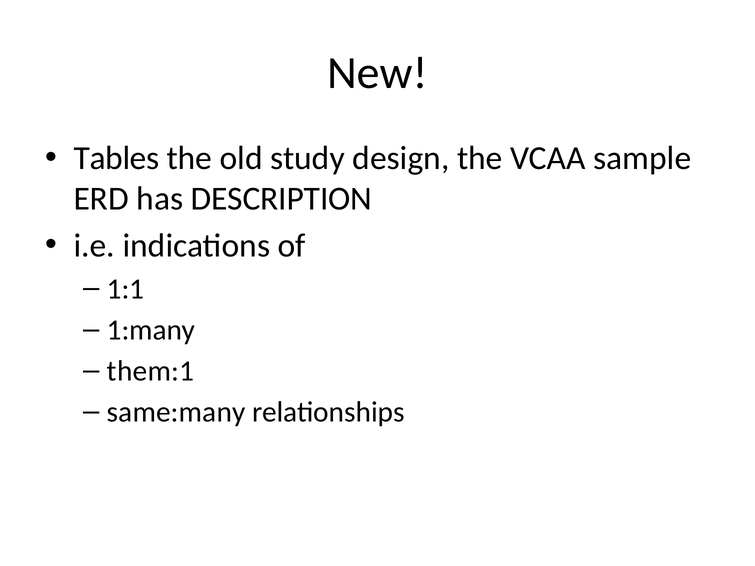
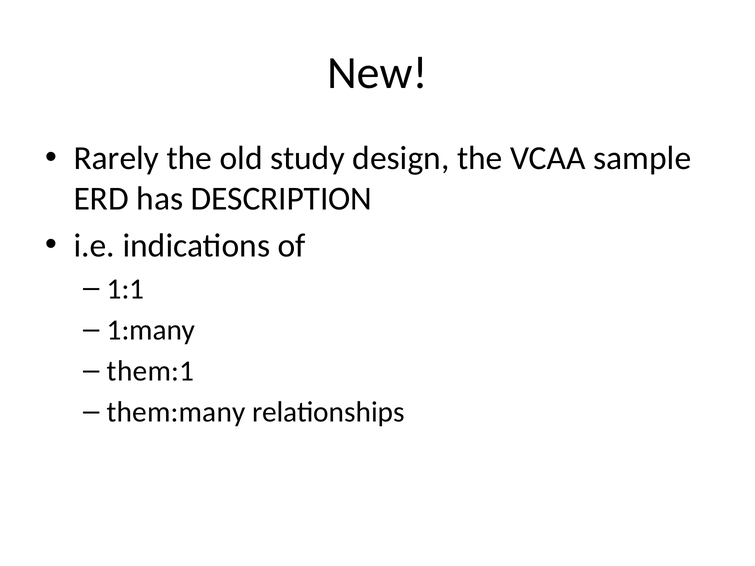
Tables: Tables -> Rarely (116, 158)
same:many: same:many -> them:many (176, 412)
